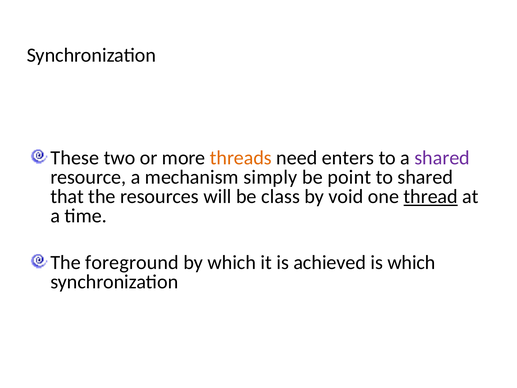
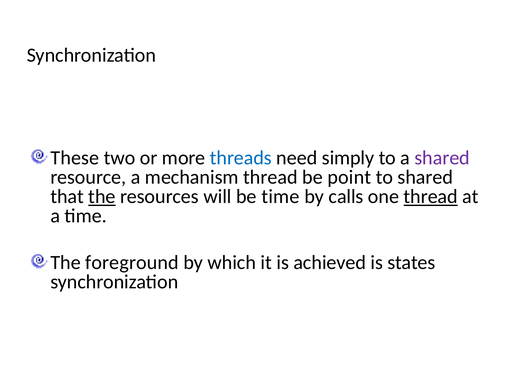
threads colour: orange -> blue (241, 158)
enters: enters -> simply (348, 158)
mechanism simply: simply -> thread (270, 177)
the underline: none -> present (102, 197)
be class: class -> time (280, 197)
void: void -> calls (346, 197)
is which: which -> states (411, 263)
